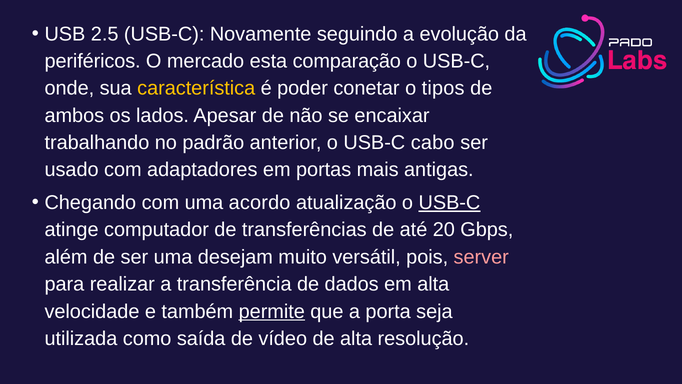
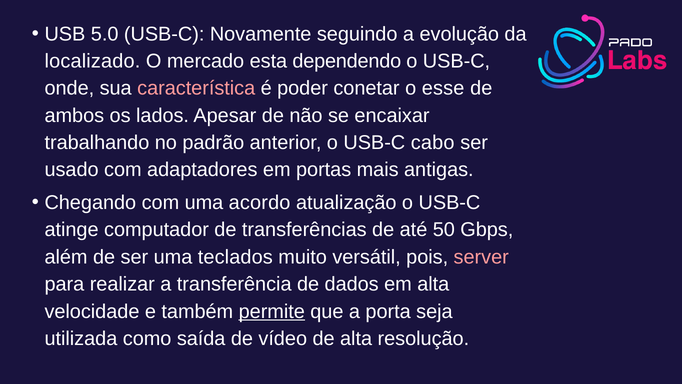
2.5: 2.5 -> 5.0 (105, 34)
periféricos: periféricos -> localizado (92, 61)
comparação: comparação -> dependendo (347, 61)
característica colour: yellow -> pink (196, 88)
tipos: tipos -> esse (443, 88)
USB-C underline: present -> none (449, 203)
20: 20 -> 50 (444, 230)
desejam: desejam -> teclados (235, 257)
